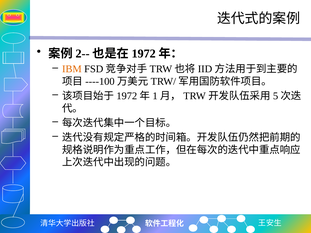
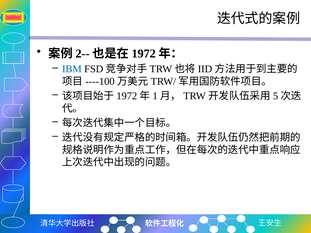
IBM colour: orange -> blue (72, 69)
